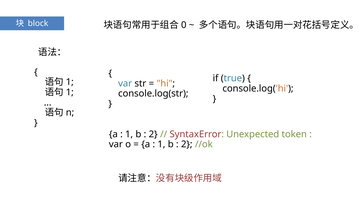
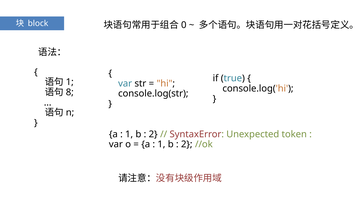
1: 1 -> 8 (70, 92)
